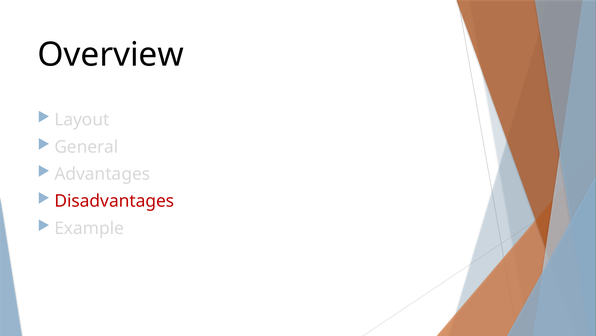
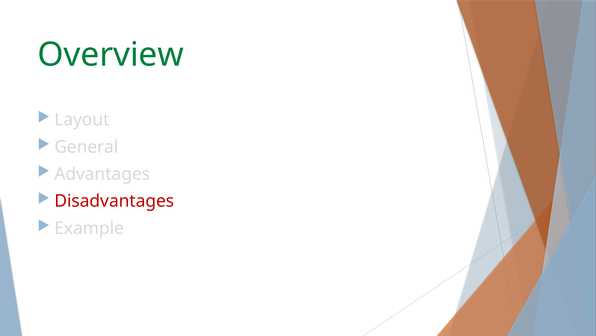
Overview colour: black -> green (111, 54)
